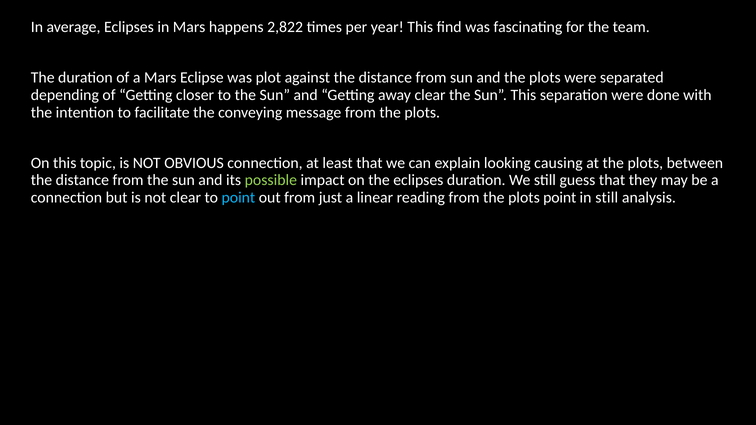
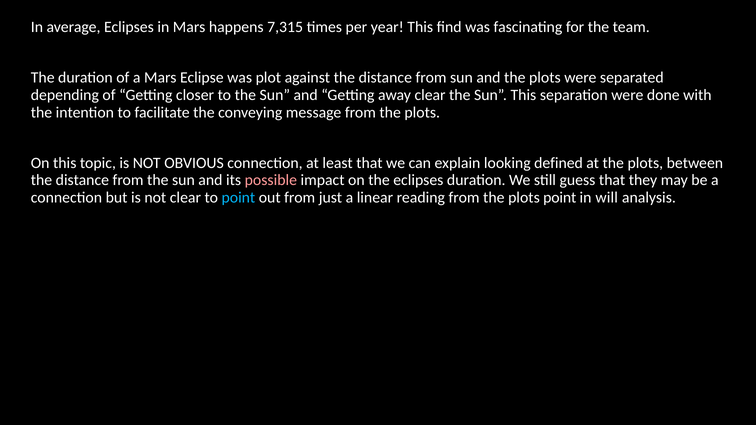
2,822: 2,822 -> 7,315 (285, 27)
causing: causing -> defined (559, 163)
possible colour: light green -> pink (271, 180)
in still: still -> will (607, 198)
